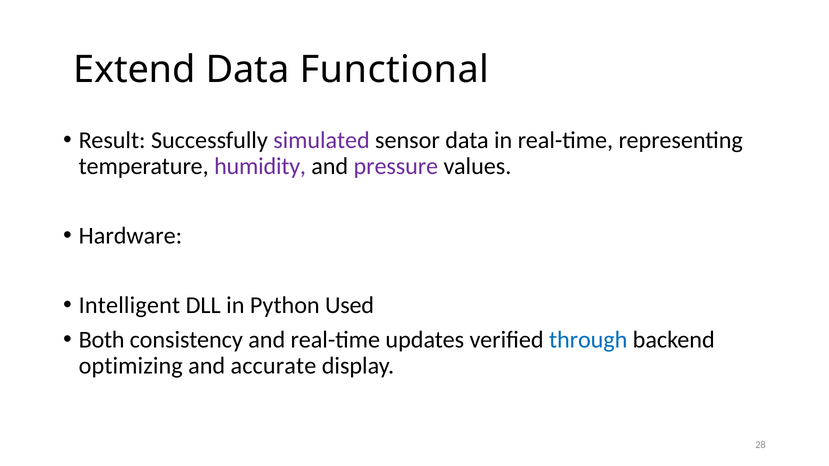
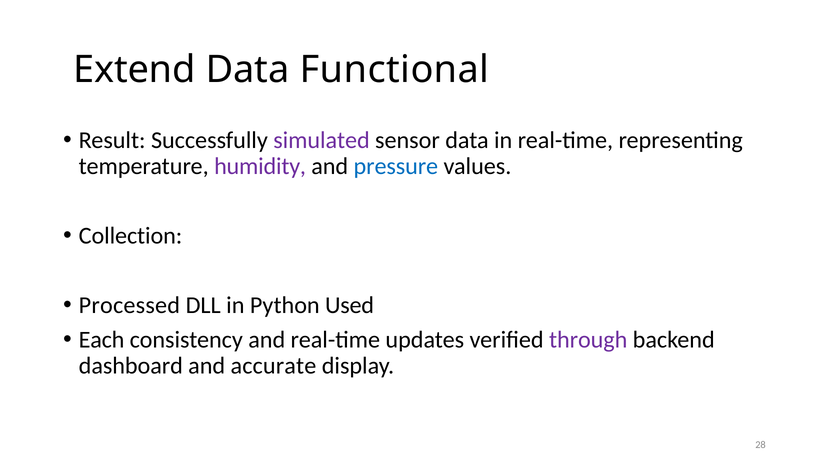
pressure colour: purple -> blue (396, 166)
Hardware: Hardware -> Collection (130, 236)
Intelligent: Intelligent -> Processed (129, 305)
Both: Both -> Each (102, 340)
through colour: blue -> purple (588, 340)
optimizing: optimizing -> dashboard (131, 366)
